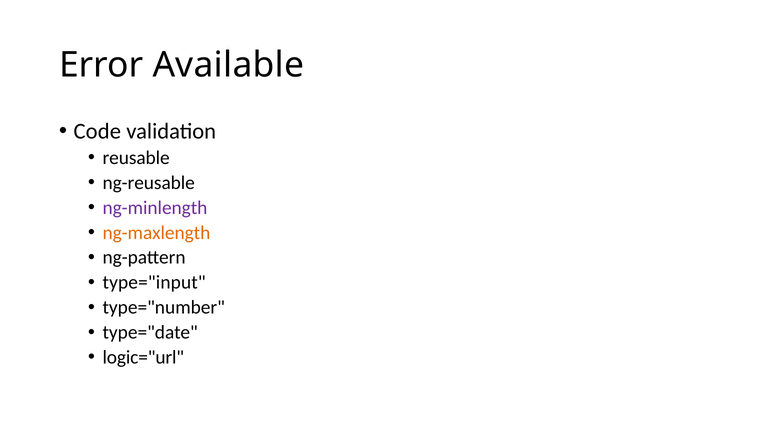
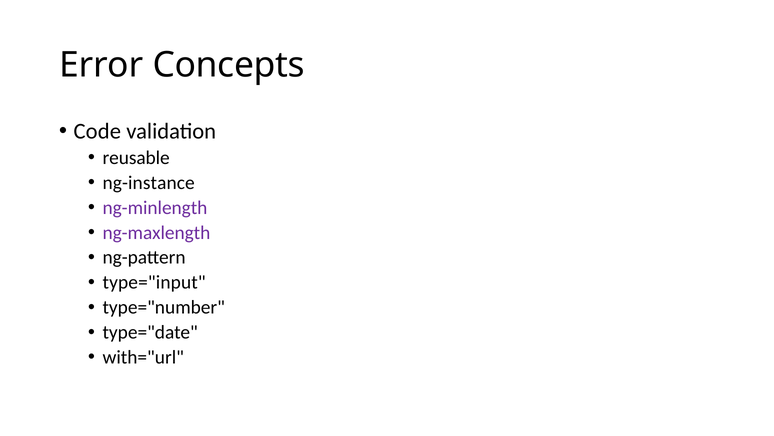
Available: Available -> Concepts (229, 65)
ng-reusable: ng-reusable -> ng-instance (149, 182)
ng-maxlength colour: orange -> purple (156, 232)
logic="url: logic="url -> with="url (143, 357)
